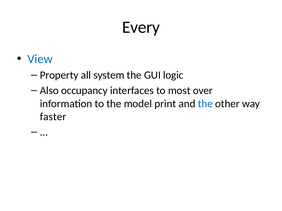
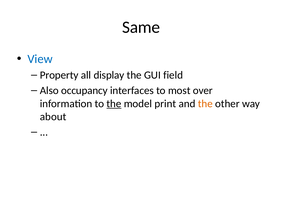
Every: Every -> Same (141, 27)
system: system -> display (109, 75)
logic: logic -> field (173, 75)
the underline: none -> present (114, 104)
the colour: blue -> orange (205, 104)
faster: faster -> about (53, 117)
